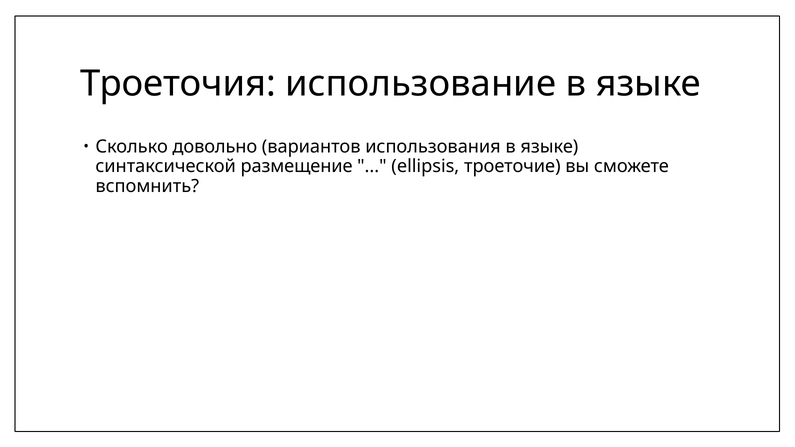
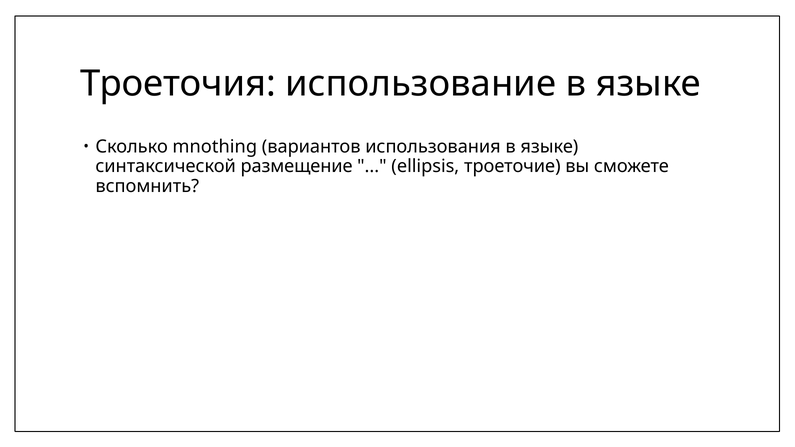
довольно: довольно -> mnothing (215, 147)
